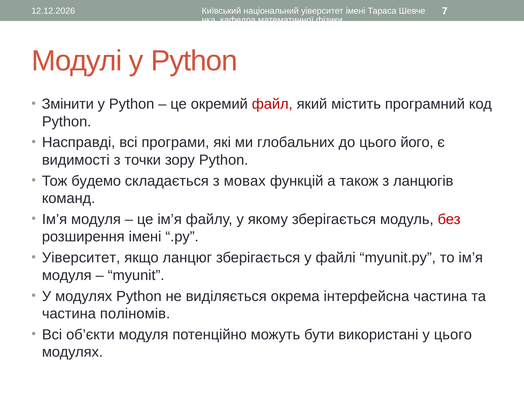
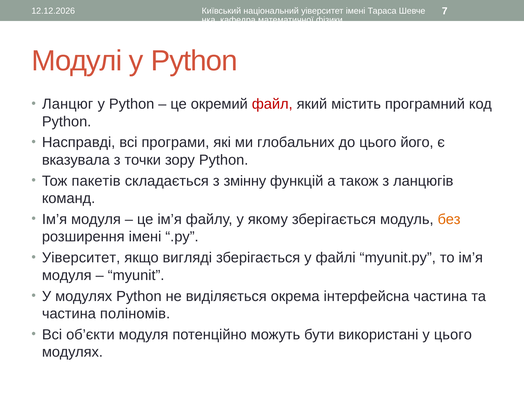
Змінити: Змінити -> Ланцюг (68, 104)
видимості: видимості -> вказувала (76, 160)
будемо: будемо -> пакетів (96, 181)
мовах: мовах -> змінну (245, 181)
без colour: red -> orange (449, 219)
ланцюг: ланцюг -> вигляді (187, 258)
